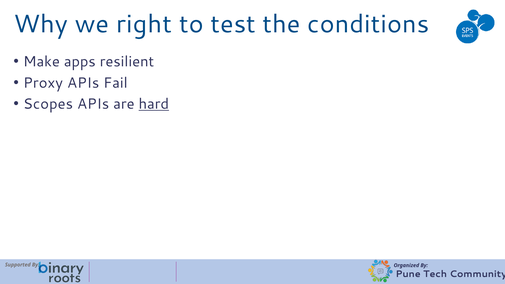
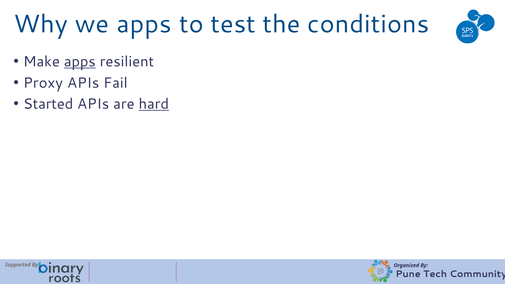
we right: right -> apps (144, 24)
apps underline: none -> present (80, 62)
Scopes: Scopes -> Started (48, 104)
